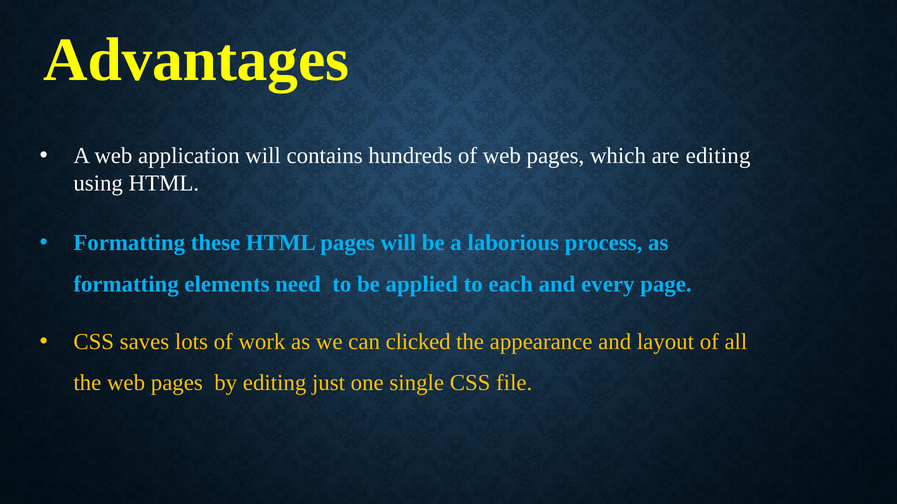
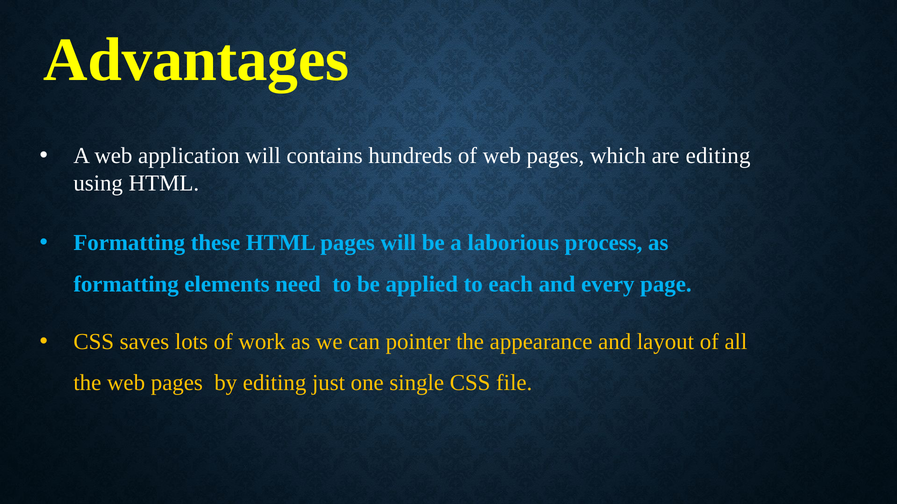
clicked: clicked -> pointer (418, 342)
